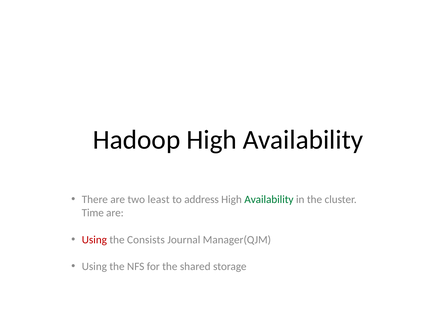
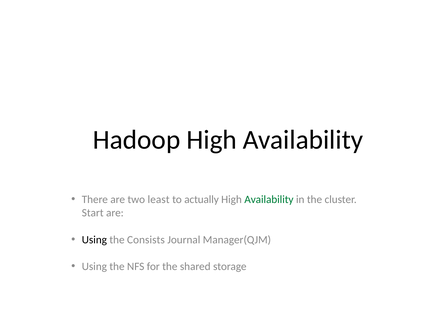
address: address -> actually (202, 199)
Time: Time -> Start (93, 213)
Using colour: red -> black (94, 239)
